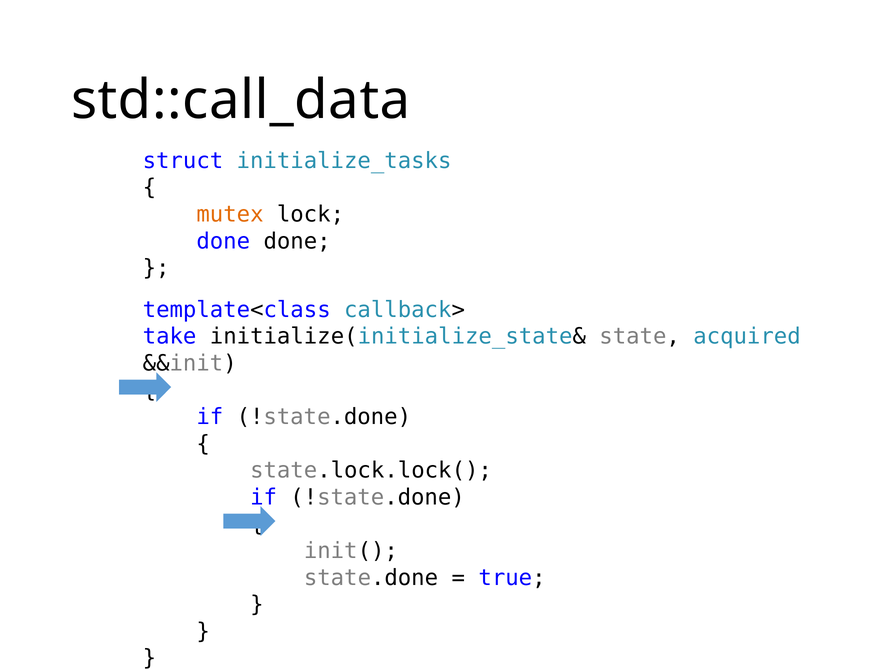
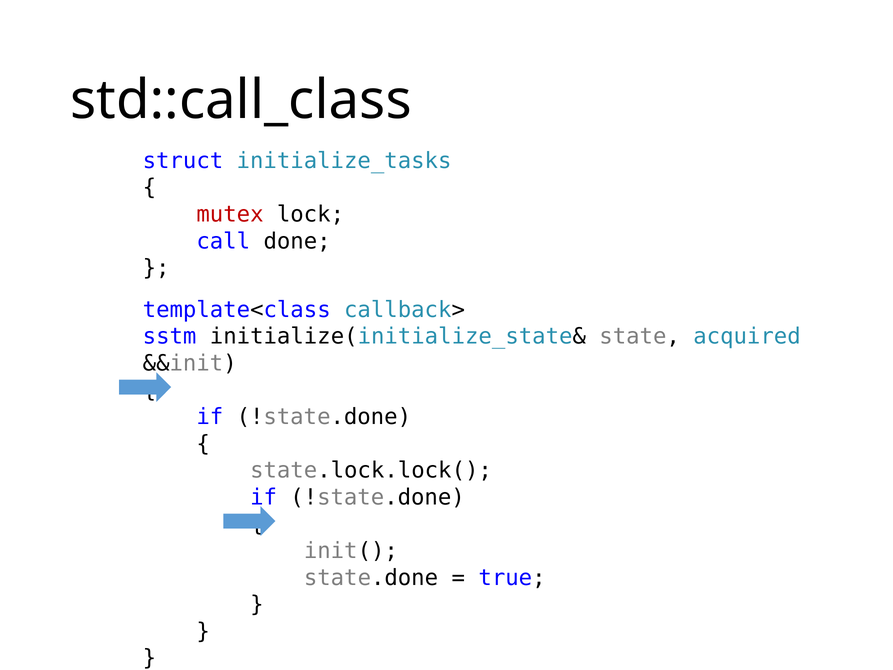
std::call_data: std::call_data -> std::call_class (241, 100)
mutex colour: orange -> red (230, 214)
done: done -> call (223, 241)
take: take -> sstm (170, 336)
